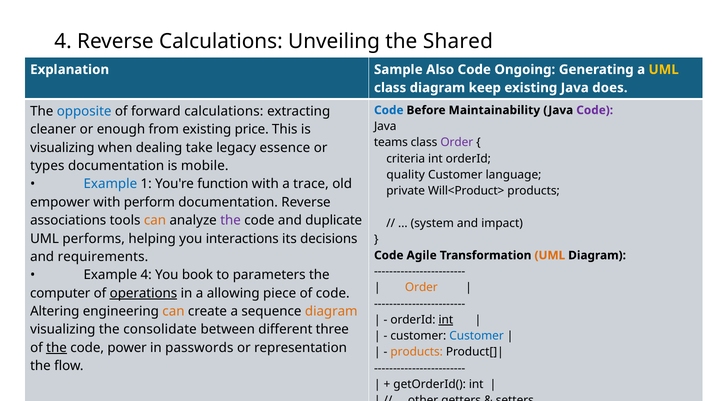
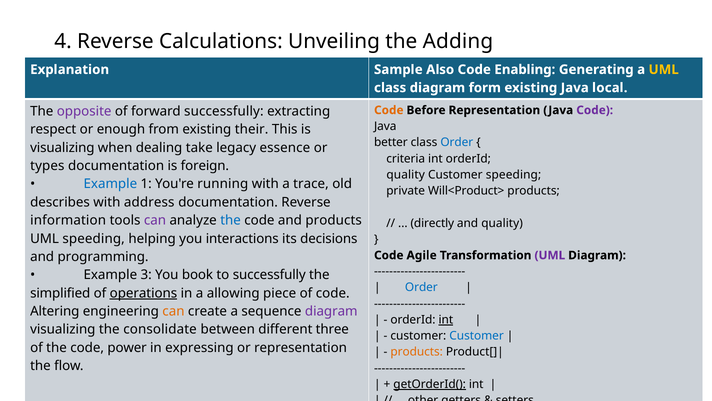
Shared: Shared -> Adding (458, 41)
Ongoing: Ongoing -> Enabling (525, 69)
keep: keep -> form (485, 88)
does: does -> local (610, 88)
opposite colour: blue -> purple (84, 111)
forward calculations: calculations -> successfully (224, 111)
Code colour: blue -> orange (389, 110)
Before Maintainability: Maintainability -> Representation (494, 110)
cleaner: cleaner -> respect (53, 129)
price: price -> their (252, 129)
teams: teams -> better (391, 142)
Order colour: purple -> blue (457, 142)
mobile: mobile -> foreign (205, 166)
Customer language: language -> speeding (513, 174)
function: function -> running (223, 184)
empower: empower -> describes (60, 202)
perform: perform -> address (149, 202)
associations: associations -> information (68, 220)
can colour: orange -> purple (155, 220)
the colour: purple -> blue (231, 220)
and duplicate: duplicate -> products (334, 220)
system: system -> directly (432, 223)
and impact: impact -> quality (502, 223)
UML performs: performs -> speeding (94, 238)
requirements: requirements -> programming (103, 256)
UML colour: orange -> purple (550, 255)
Example 4: 4 -> 3 (146, 275)
to parameters: parameters -> successfully (269, 275)
Order colour: orange -> blue (421, 287)
computer: computer -> simplified (60, 293)
diagram colour: orange -> purple (331, 311)
the underline: present -> none (57, 347)
passwords: passwords -> expressing (199, 347)
getOrderId( underline: none -> present (430, 384)
